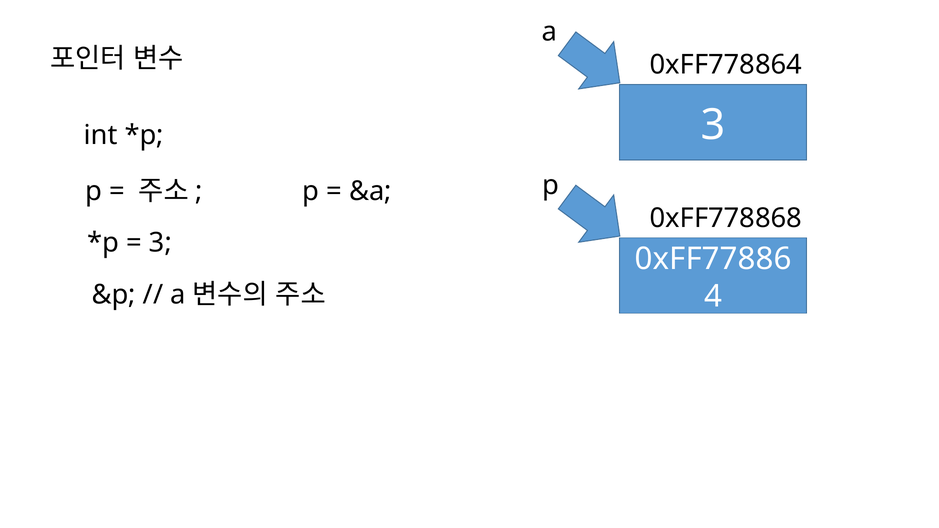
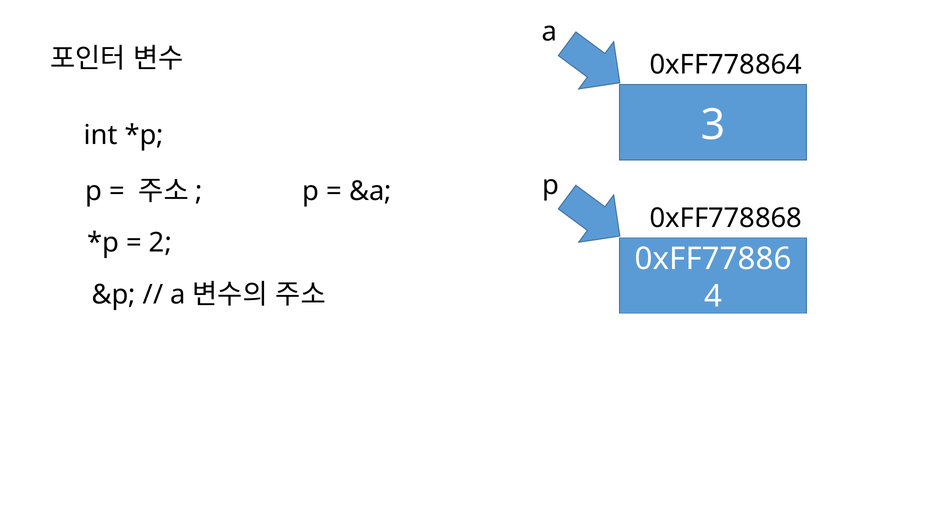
3: 3 -> 2 (160, 243)
